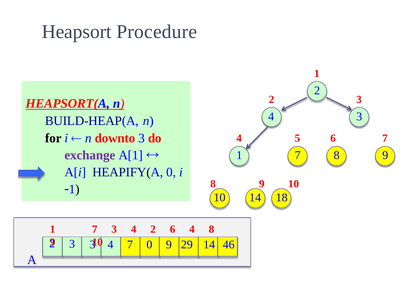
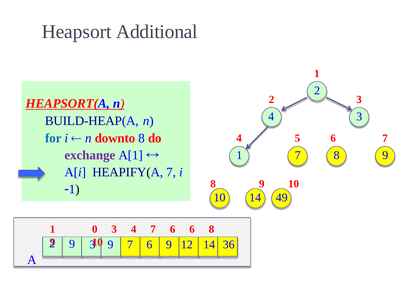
Procedure: Procedure -> Additional (157, 32)
for colour: black -> blue (53, 138)
downto 3: 3 -> 8 (142, 138)
HEAPIFY(A 0: 0 -> 7 (171, 172)
18: 18 -> 49 (282, 197)
1 7: 7 -> 0 (95, 229)
4 2: 2 -> 7 (153, 229)
6 4: 4 -> 6 (192, 229)
3: 3 -> 9 (72, 244)
4: 4 -> 9 (111, 244)
0: 0 -> 6 (149, 244)
29: 29 -> 12 (187, 244)
46: 46 -> 36 (229, 244)
